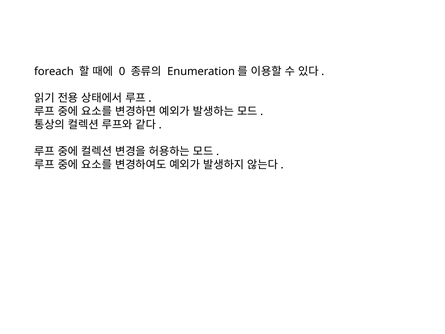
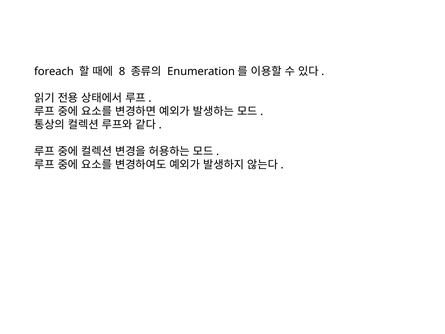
0: 0 -> 8 (122, 71)
